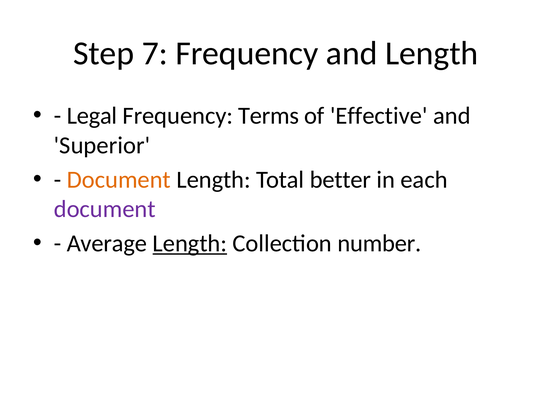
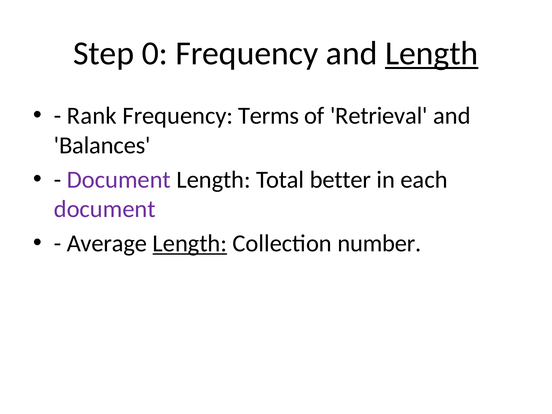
7: 7 -> 0 (155, 53)
Length underline: none -> present (432, 53)
Legal: Legal -> Rank (92, 116)
Effective: Effective -> Retrieval (379, 116)
Superior: Superior -> Balances (102, 145)
Document colour: orange -> purple (119, 180)
